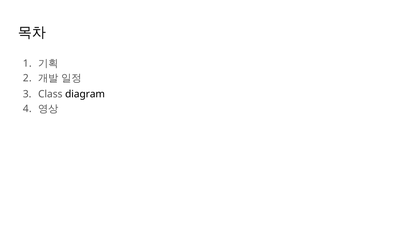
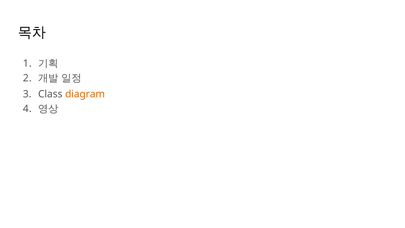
diagram colour: black -> orange (85, 94)
